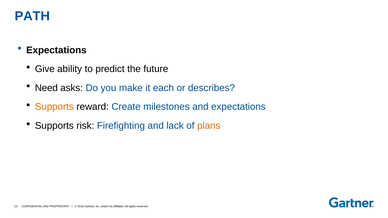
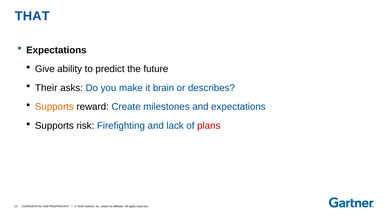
PATH: PATH -> THAT (32, 16)
Need: Need -> Their (46, 88)
each: each -> brain (164, 88)
plans colour: orange -> red (209, 126)
